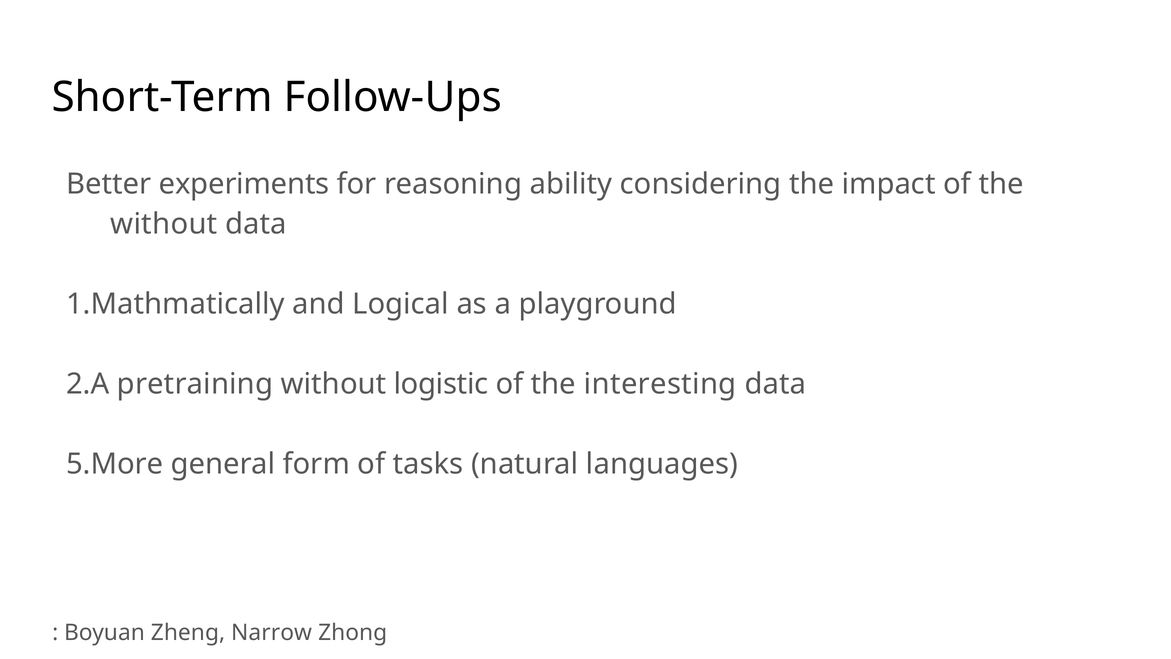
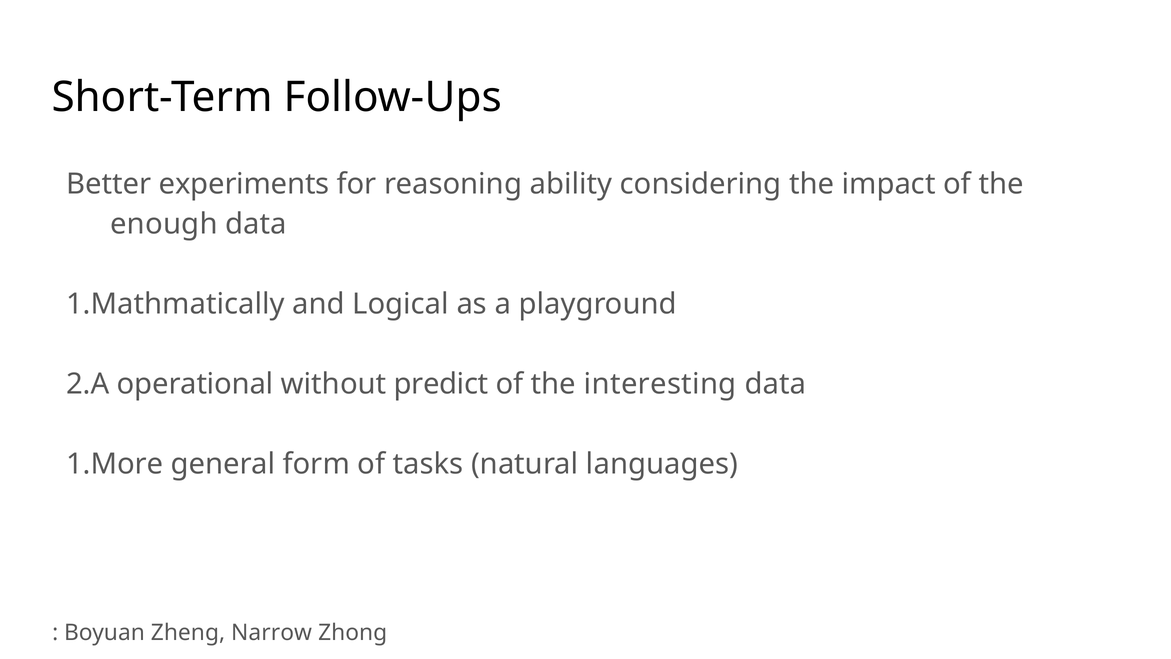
without: without -> enough (164, 224)
pretraining: pretraining -> operational (195, 384)
logistic: logistic -> predict (441, 384)
5.More: 5.More -> 1.More (115, 464)
